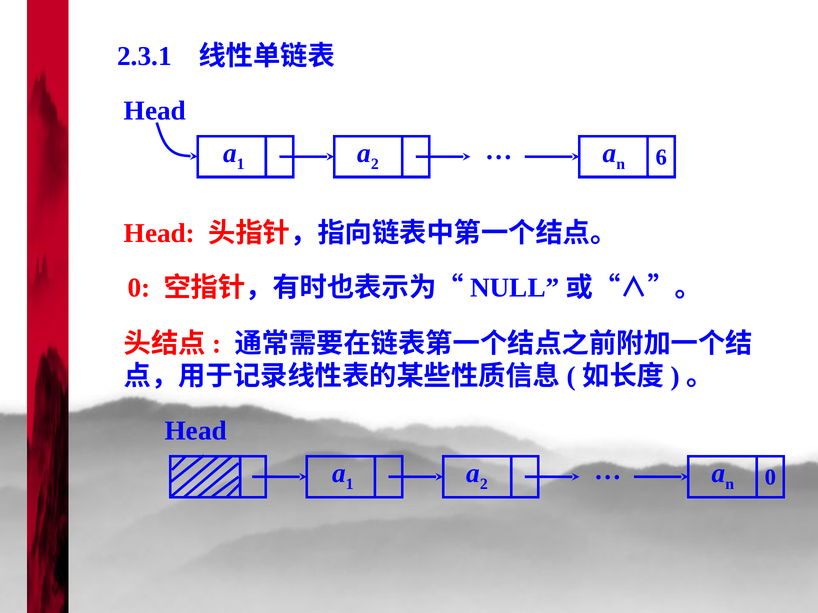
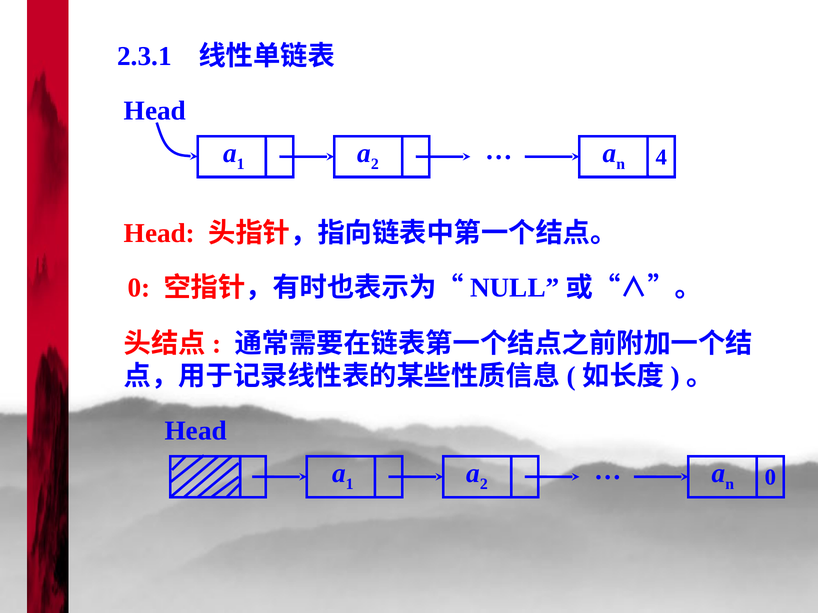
6: 6 -> 4 (661, 157)
